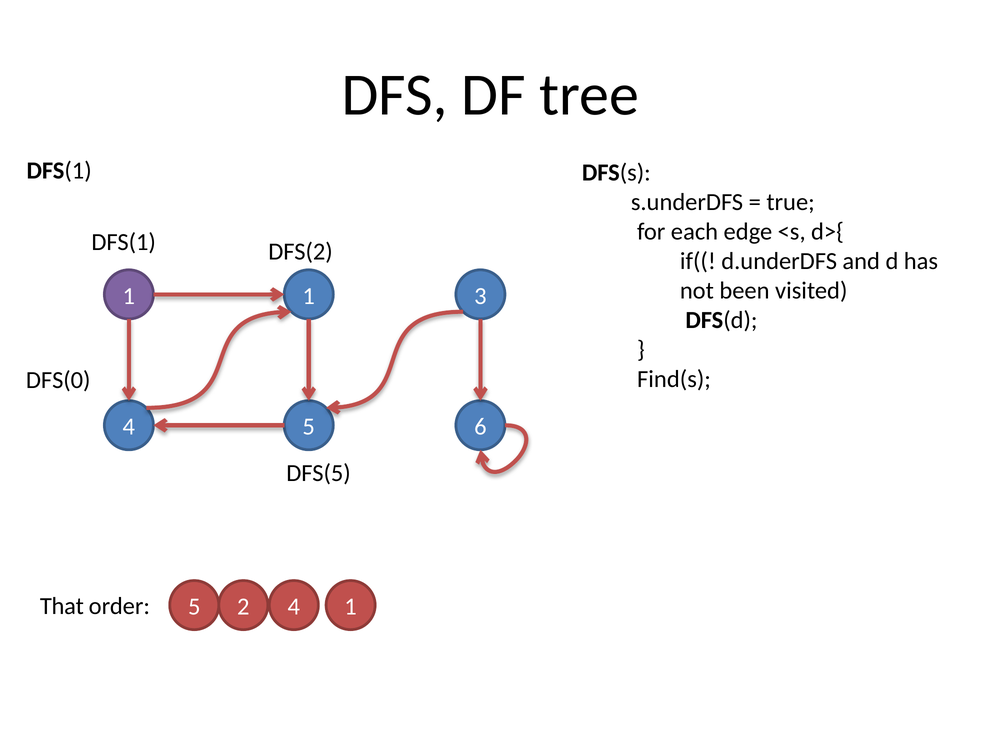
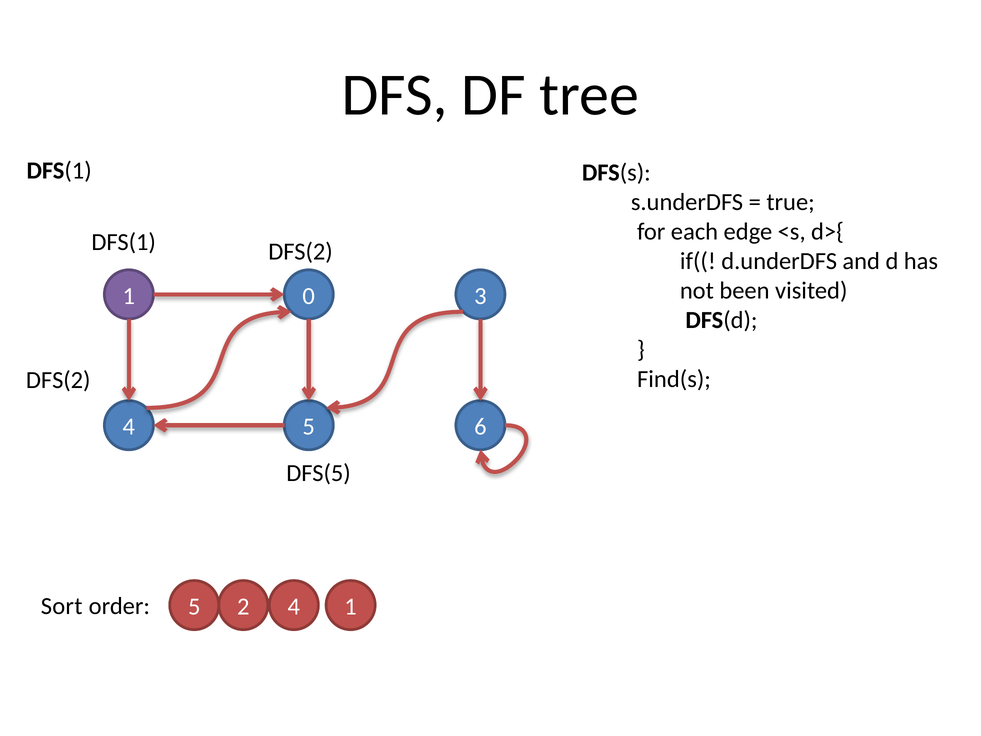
1 1: 1 -> 0 (309, 296)
DFS(0: DFS(0 -> DFS(2 (58, 380)
That: That -> Sort (62, 606)
